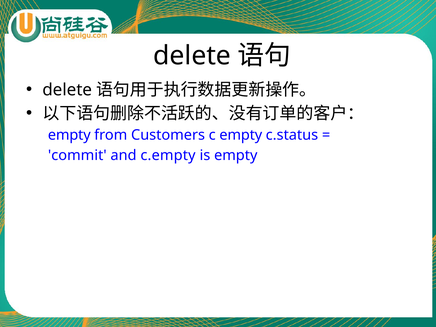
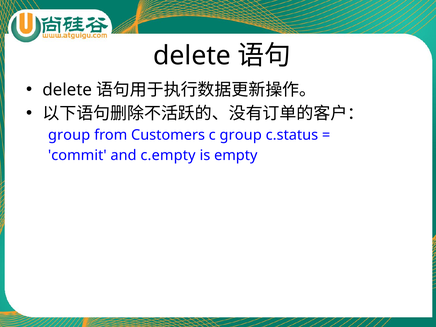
empty: empty -> group (69, 135)
c empty: empty -> group (241, 135)
